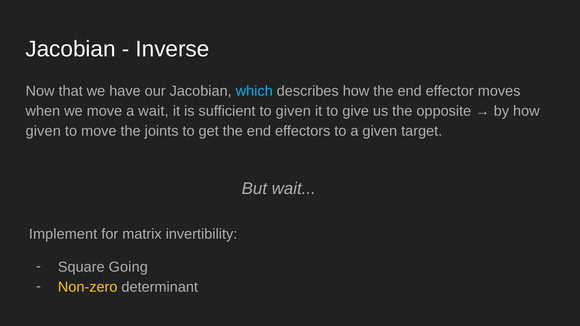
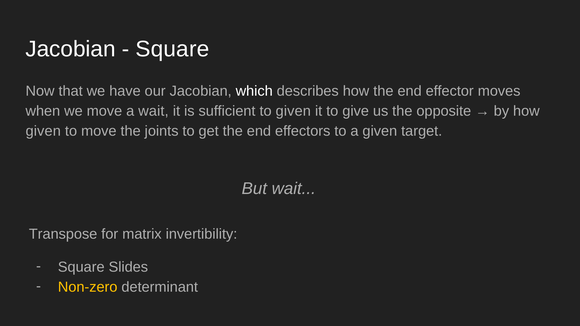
Inverse: Inverse -> Square (172, 49)
which colour: light blue -> white (254, 91)
Implement: Implement -> Transpose (63, 234)
Going: Going -> Slides (128, 267)
